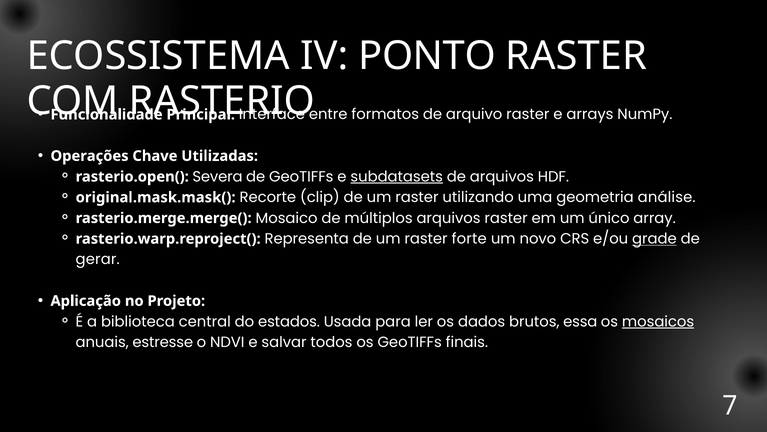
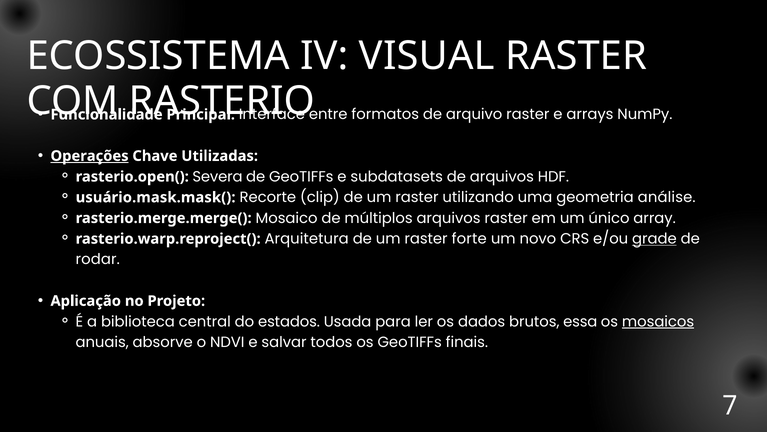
PONTO: PONTO -> VISUAL (427, 56)
Operações underline: none -> present (90, 156)
subdatasets underline: present -> none (397, 176)
original.mask.mask(: original.mask.mask( -> usuário.mask.mask( (156, 197)
Representa: Representa -> Arquitetura (307, 239)
gerar: gerar -> rodar (98, 259)
estresse: estresse -> absorve (163, 342)
